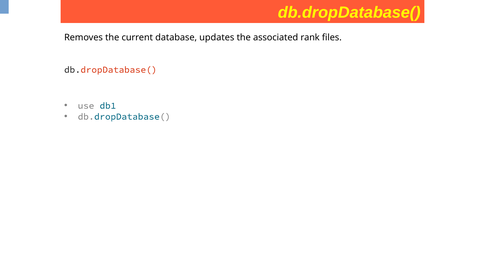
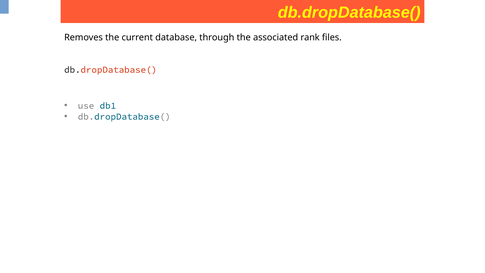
updates: updates -> through (217, 37)
